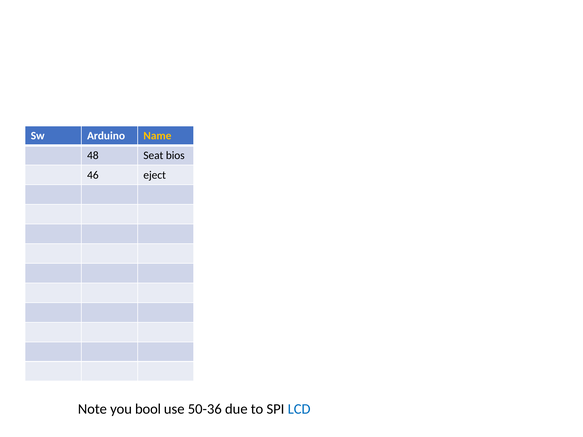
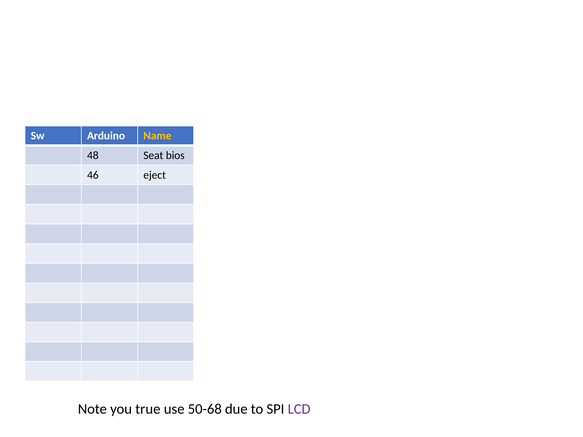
bool: bool -> true (148, 409)
50-36: 50-36 -> 50-68 (205, 409)
LCD colour: blue -> purple (299, 409)
